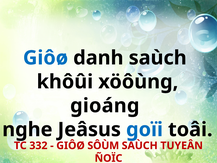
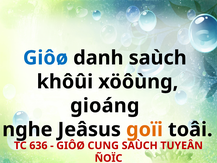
goïi colour: blue -> orange (144, 129)
332: 332 -> 636 (38, 145)
SÔÙM: SÔÙM -> CUNG (103, 145)
